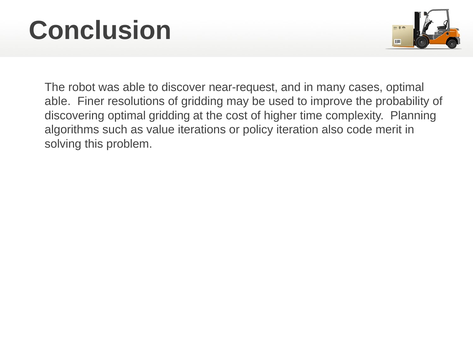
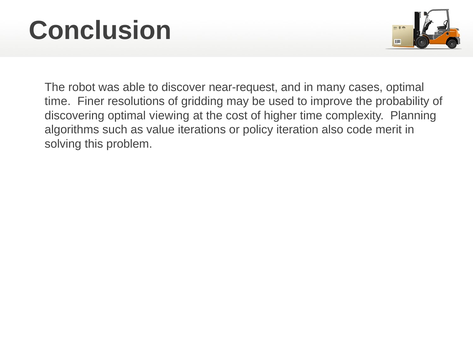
able: able -> time (58, 101)
optimal gridding: gridding -> viewing (169, 115)
